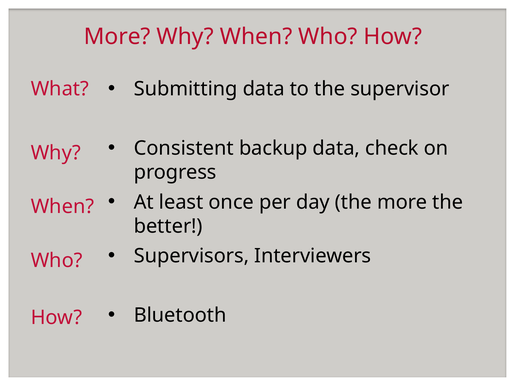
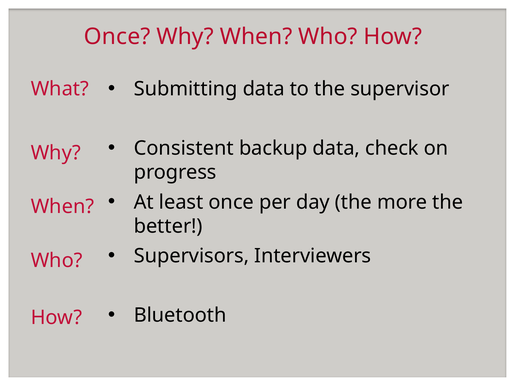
More: More -> Once (117, 37)
